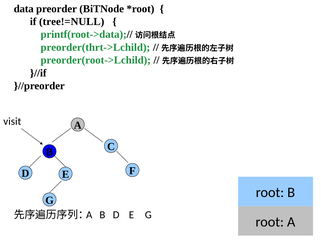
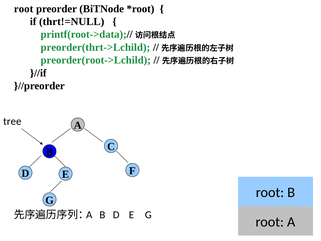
data: data -> root (24, 9)
tree!=NULL: tree!=NULL -> thrt!=NULL (72, 22)
visit: visit -> tree (12, 121)
